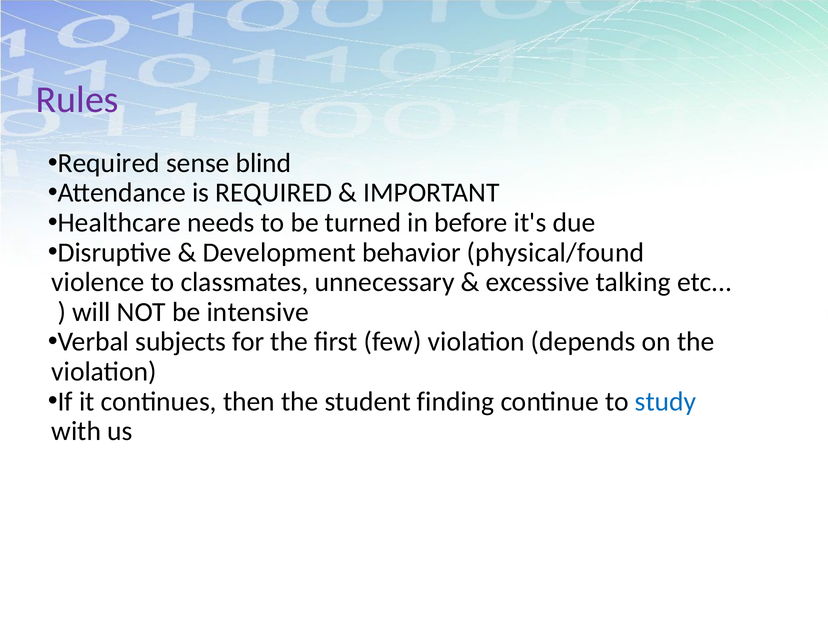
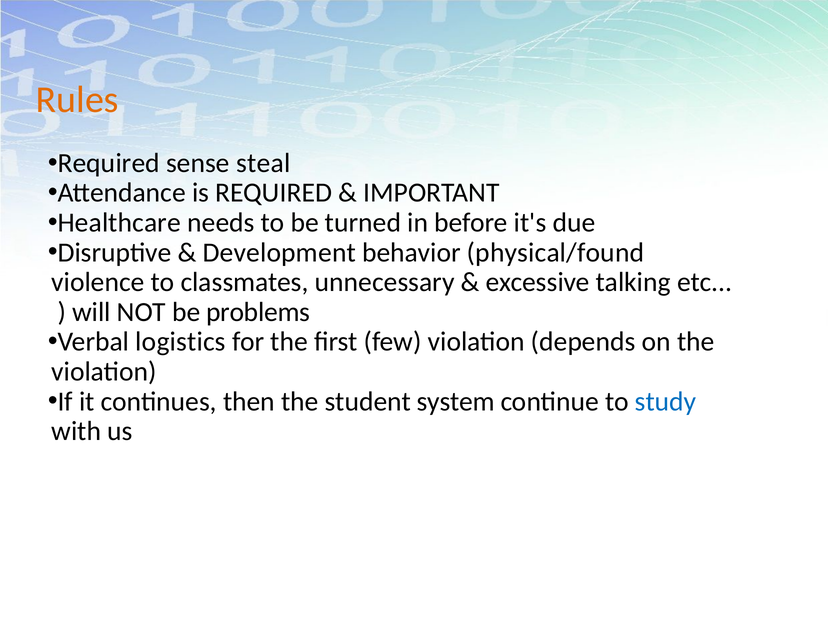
Rules colour: purple -> orange (77, 100)
blind: blind -> steal (263, 163)
intensive: intensive -> problems (258, 312)
subjects: subjects -> logistics (181, 342)
finding: finding -> system (456, 401)
